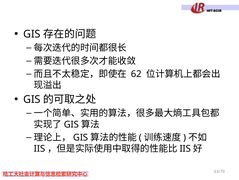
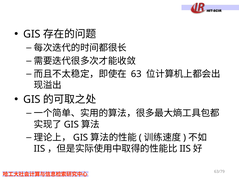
62: 62 -> 63 (136, 74)
